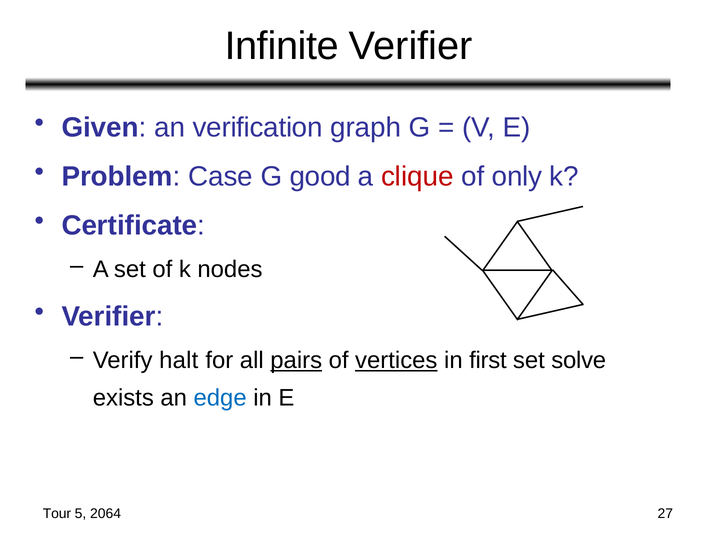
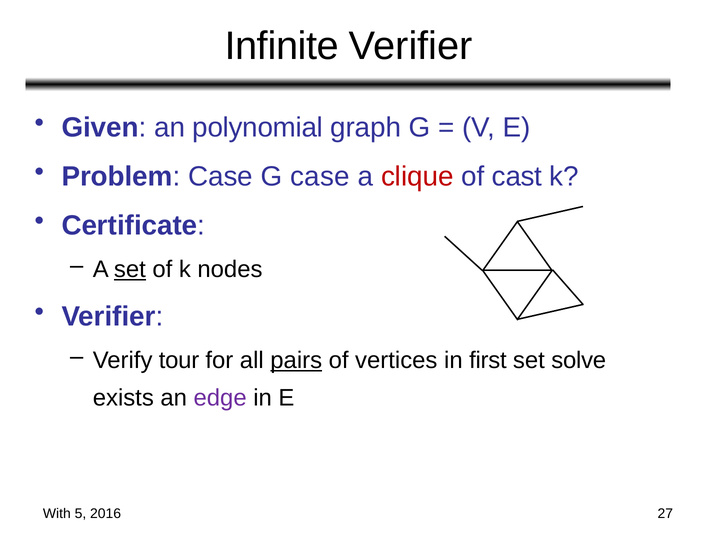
verification: verification -> polynomial (258, 127)
G good: good -> case (320, 176)
only: only -> cast (517, 176)
set underline: none -> present (130, 269)
halt: halt -> tour (179, 360)
vertices underline: present -> none (396, 360)
edge colour: blue -> purple (220, 398)
Tour: Tour -> With (57, 514)
2064: 2064 -> 2016 (106, 514)
